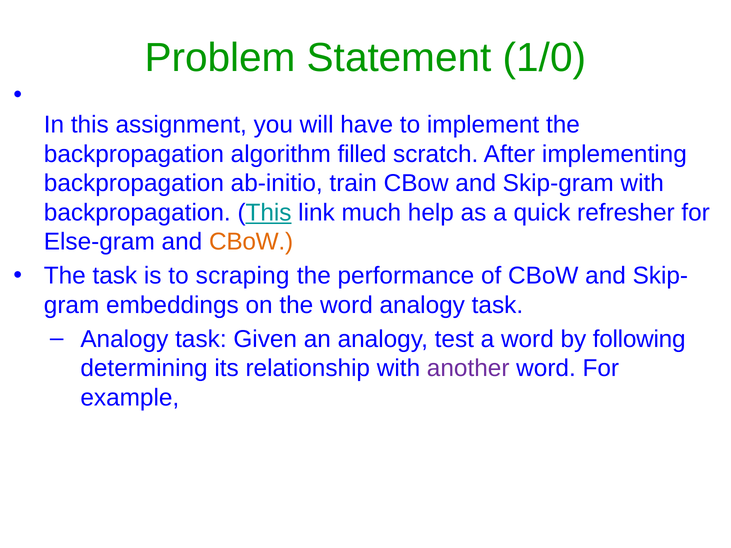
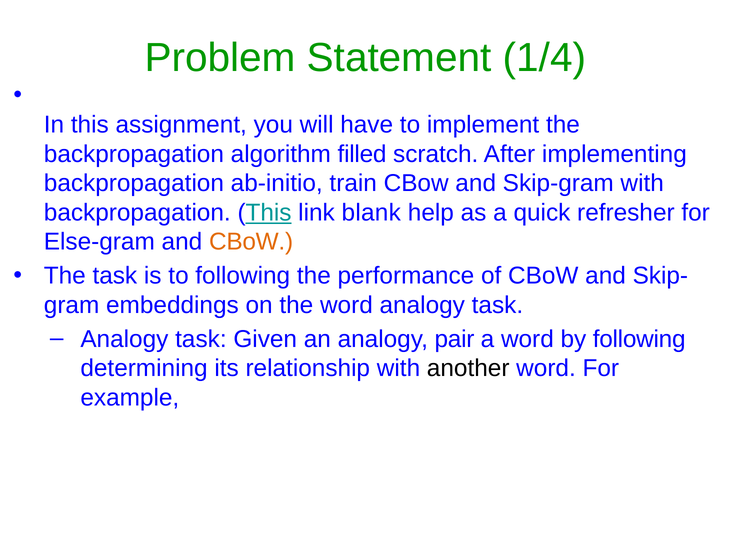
1/0: 1/0 -> 1/4 (545, 58)
much: much -> blank (371, 213)
to scraping: scraping -> following (243, 276)
test: test -> pair (454, 339)
another colour: purple -> black (468, 369)
